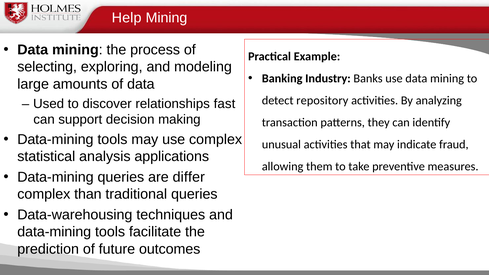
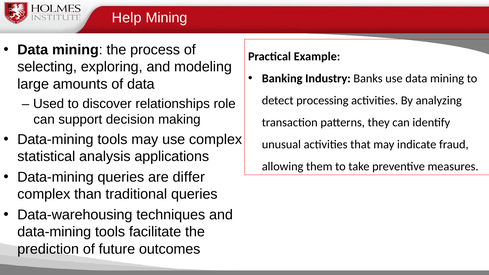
repository: repository -> processing (322, 100)
fast: fast -> role (225, 104)
